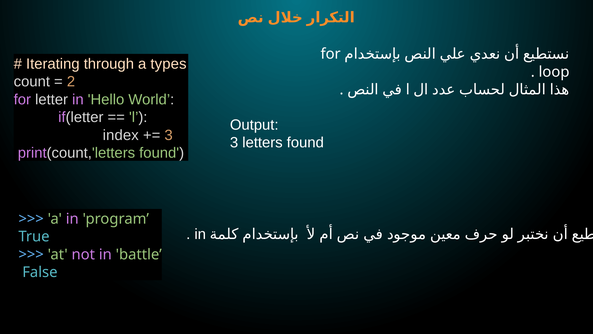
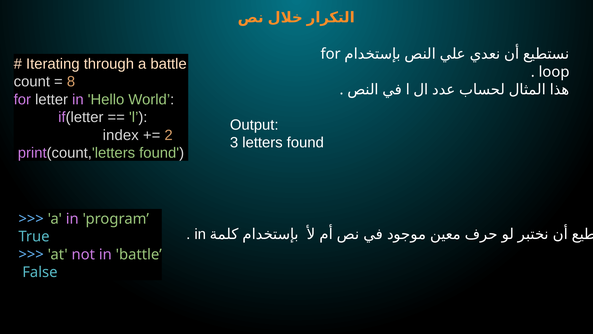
a types: types -> battle (169, 64)
2: 2 -> 8 (71, 82)
3: 3 -> 2 (169, 135)
